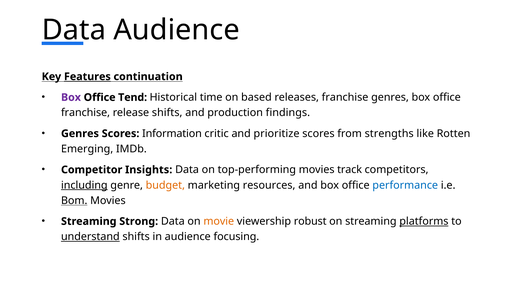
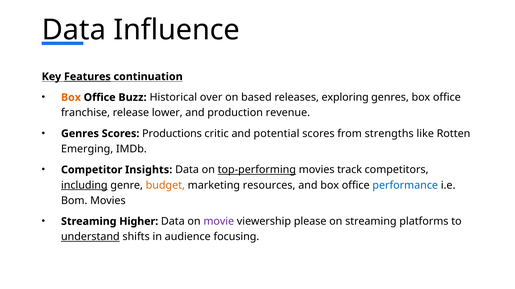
Data Audience: Audience -> Influence (177, 30)
Box colour: purple -> orange (71, 98)
Tend: Tend -> Buzz (133, 98)
time: time -> over (211, 98)
releases franchise: franchise -> exploring (345, 98)
release shifts: shifts -> lower (167, 113)
findings: findings -> revenue (288, 113)
Information: Information -> Productions (172, 134)
prioritize: prioritize -> potential (277, 134)
top-performing underline: none -> present (257, 170)
Bom underline: present -> none (74, 201)
Strong: Strong -> Higher (139, 222)
movie colour: orange -> purple (219, 222)
robust: robust -> please (310, 222)
platforms underline: present -> none (424, 222)
